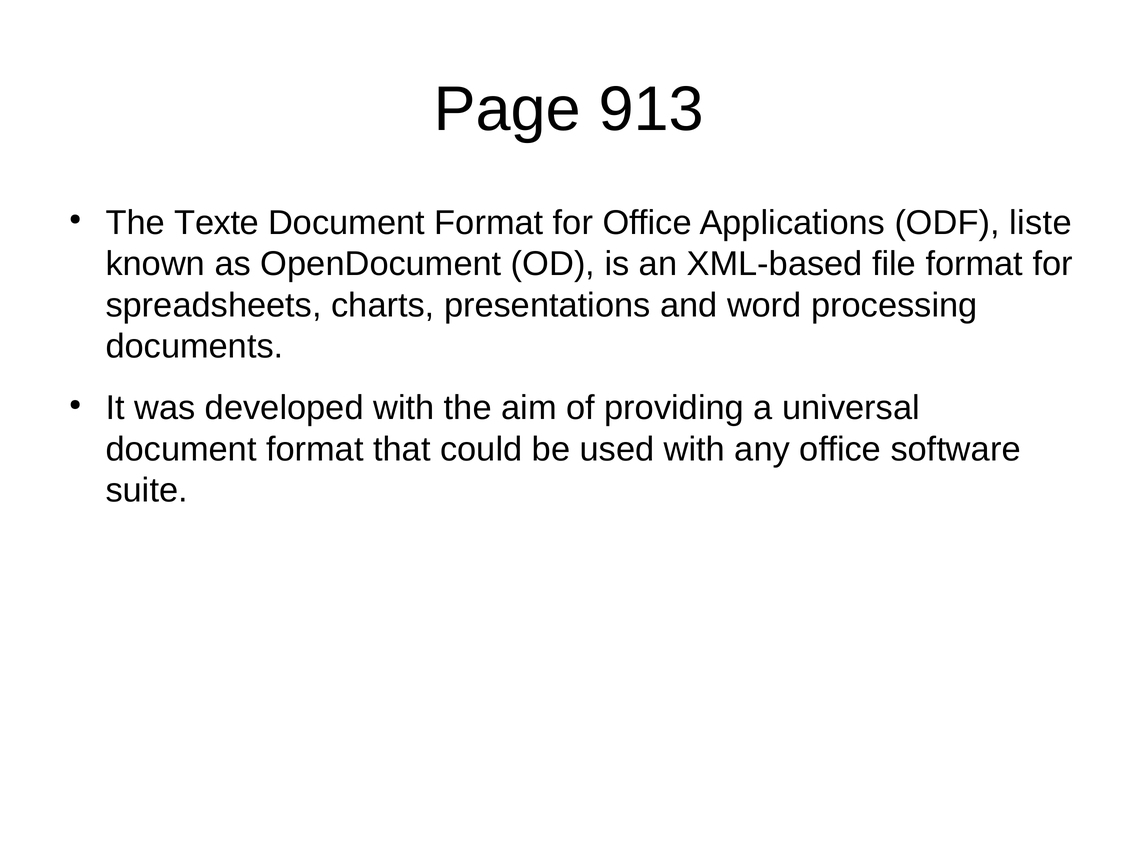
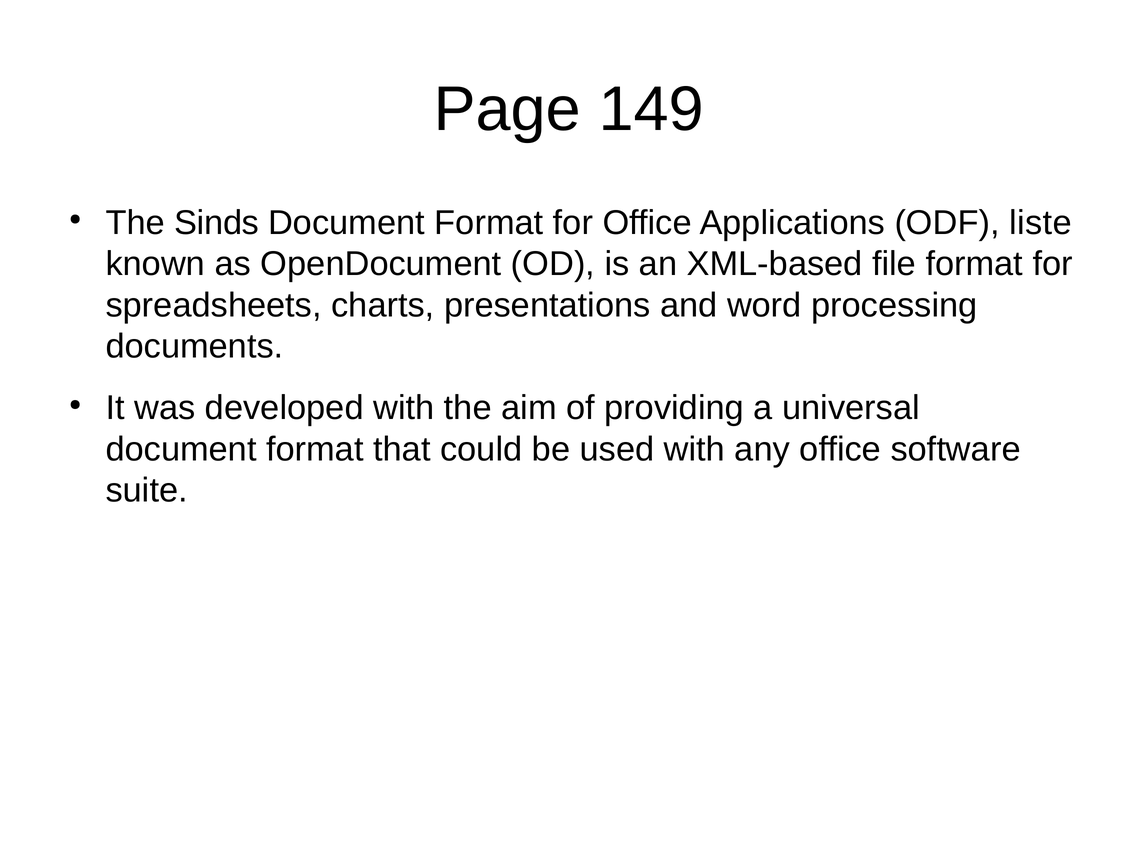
913: 913 -> 149 (651, 110)
Texte: Texte -> Sinds (217, 223)
